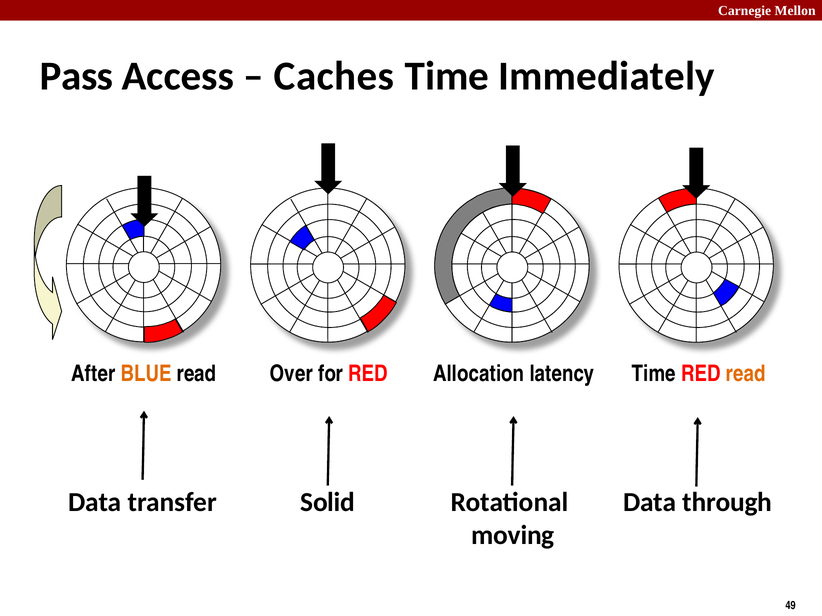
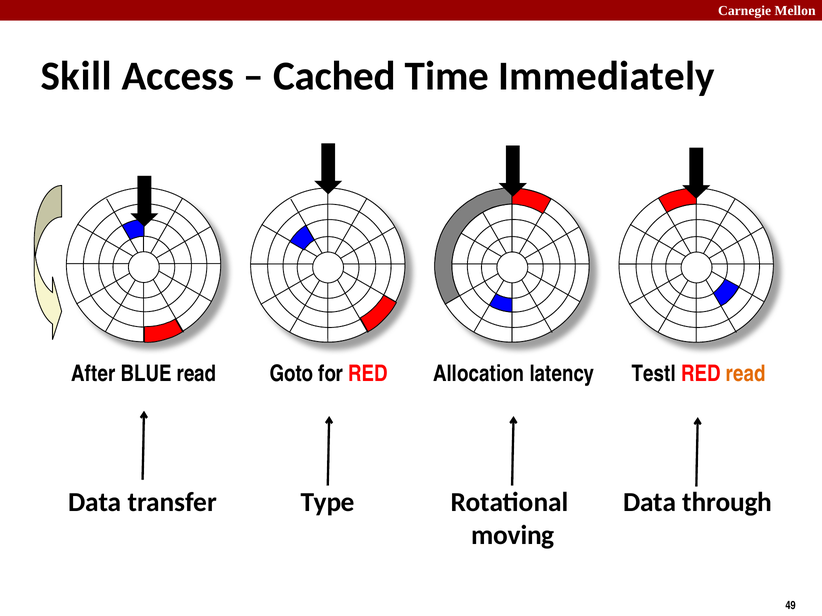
Pass: Pass -> Skill (76, 76)
Caches: Caches -> Cached (334, 76)
BLUE colour: orange -> black (146, 374)
Over: Over -> Goto (291, 374)
latency Time: Time -> Testl (654, 374)
Solid: Solid -> Type (328, 503)
